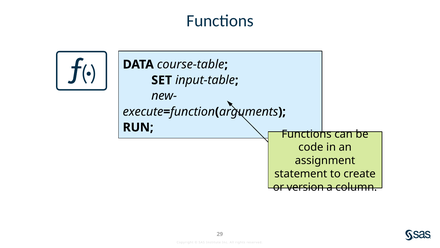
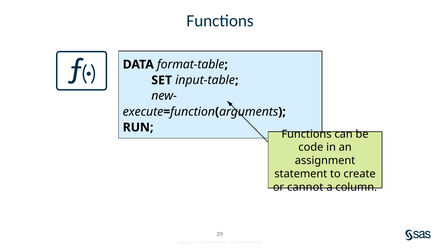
course-table: course-table -> format-table (191, 64)
version: version -> cannot (305, 187)
